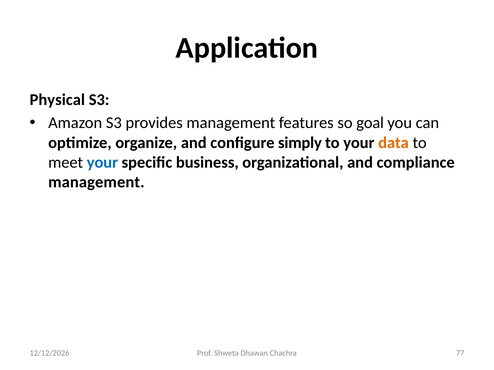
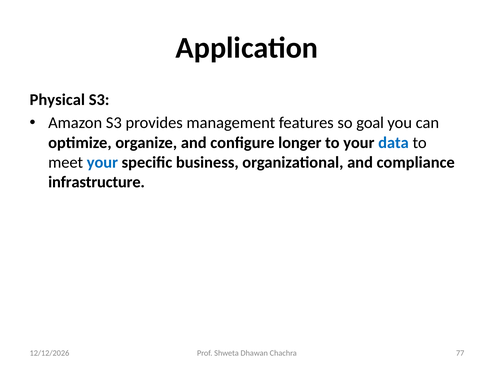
simply: simply -> longer (300, 143)
data colour: orange -> blue (393, 143)
management: management -> infrastructure (97, 182)
